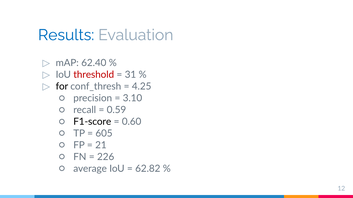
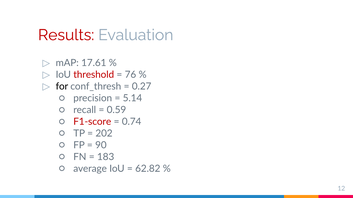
Results colour: blue -> red (66, 35)
62.40: 62.40 -> 17.61 (94, 63)
31: 31 -> 76 (130, 75)
4.25: 4.25 -> 0.27 (142, 87)
3.10: 3.10 -> 5.14 (132, 98)
F1-score colour: black -> red (92, 122)
0.60: 0.60 -> 0.74 (132, 122)
605: 605 -> 202 (104, 134)
21: 21 -> 90 (101, 146)
226: 226 -> 183 (106, 157)
